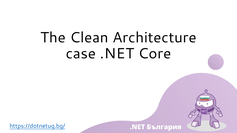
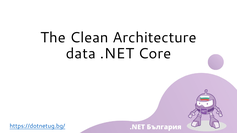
case: case -> data (81, 54)
